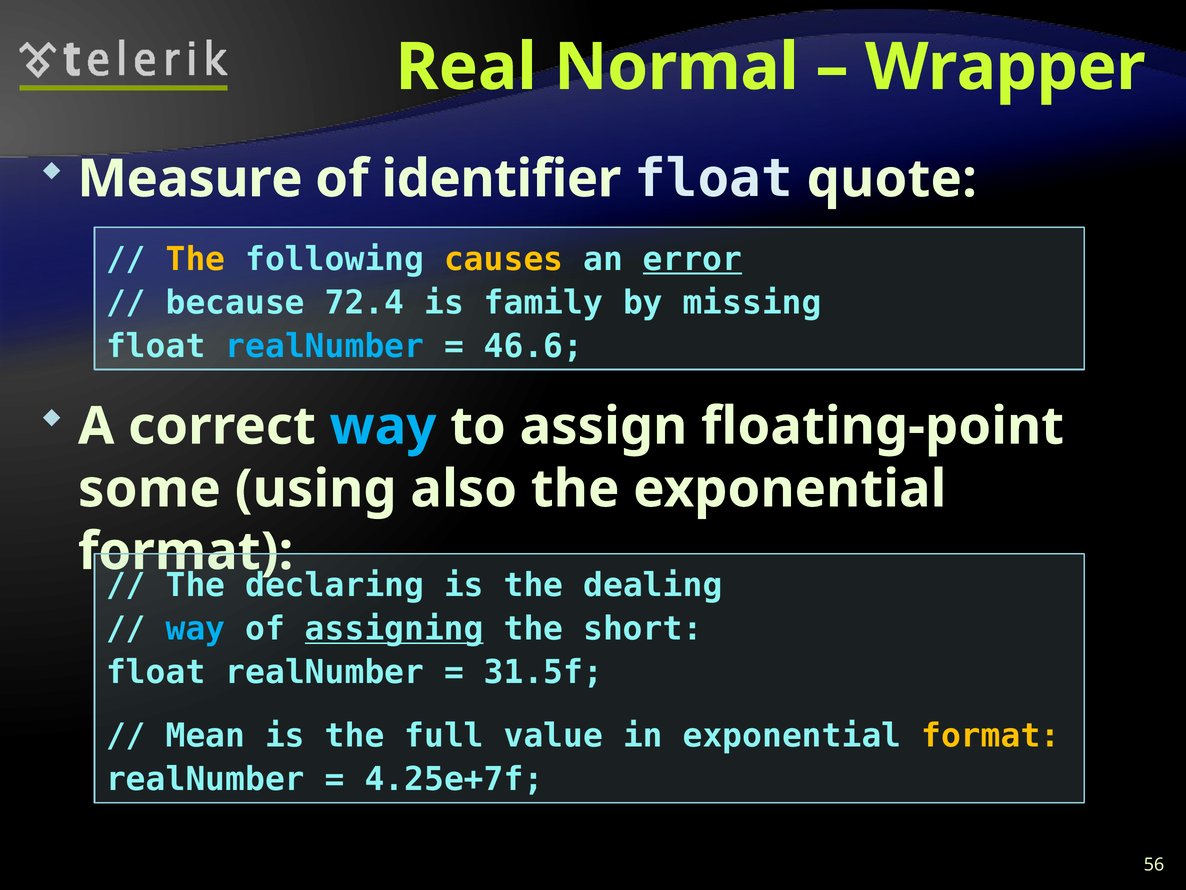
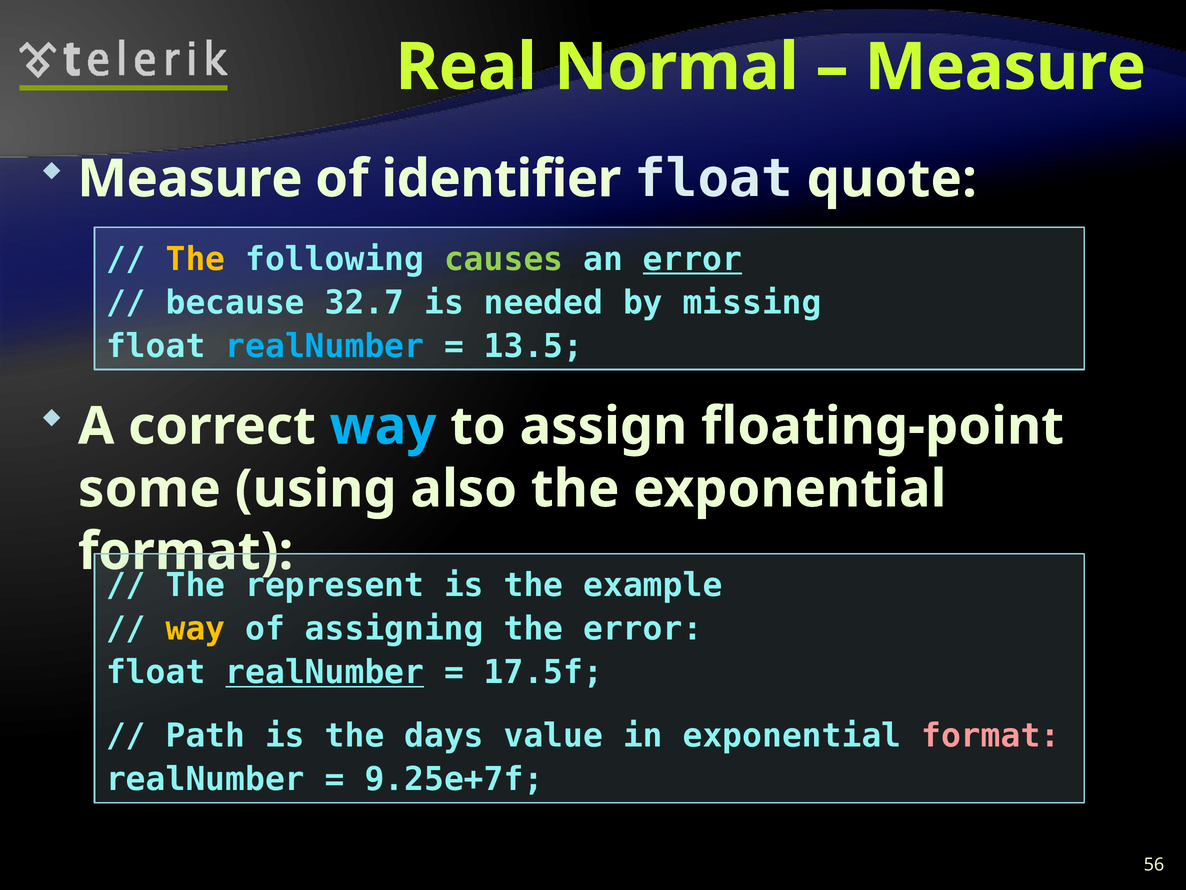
Wrapper: Wrapper -> Measure (1005, 67)
causes colour: yellow -> light green (504, 259)
72.4: 72.4 -> 32.7 (364, 303)
family: family -> needed (543, 303)
46.6: 46.6 -> 13.5 (533, 346)
declaring: declaring -> represent (335, 585)
dealing: dealing -> example (653, 585)
way colour: light blue -> yellow (195, 629)
assigning underline: present -> none (394, 629)
the short: short -> error (643, 629)
realNumber underline: none -> present (325, 672)
31.5f: 31.5f -> 17.5f (543, 672)
Mean: Mean -> Path (205, 735)
full: full -> days (444, 735)
format colour: yellow -> pink (991, 735)
4.25e+7f: 4.25e+7f -> 9.25e+7f (454, 779)
